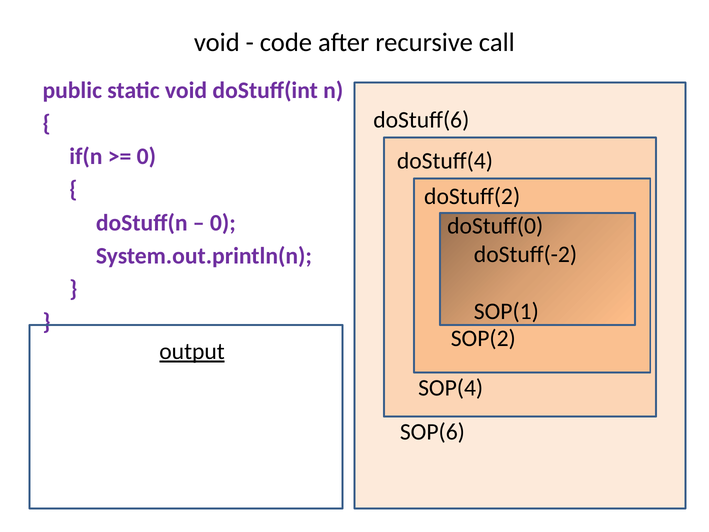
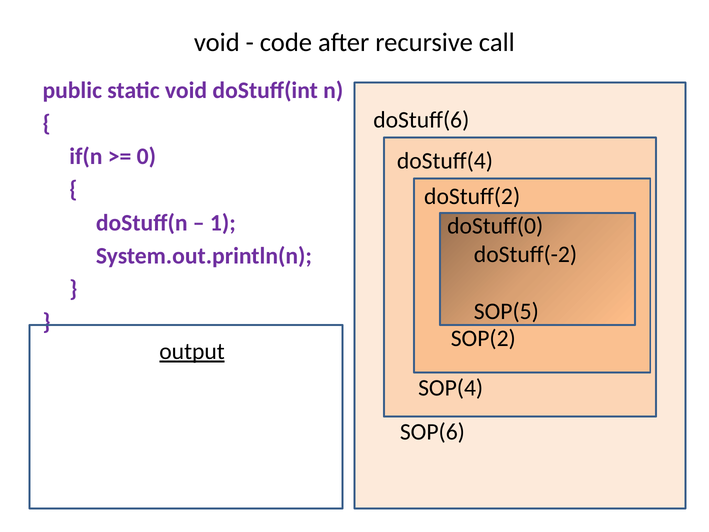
0: 0 -> 1 (223, 223)
SOP(1: SOP(1 -> SOP(5 (506, 311)
